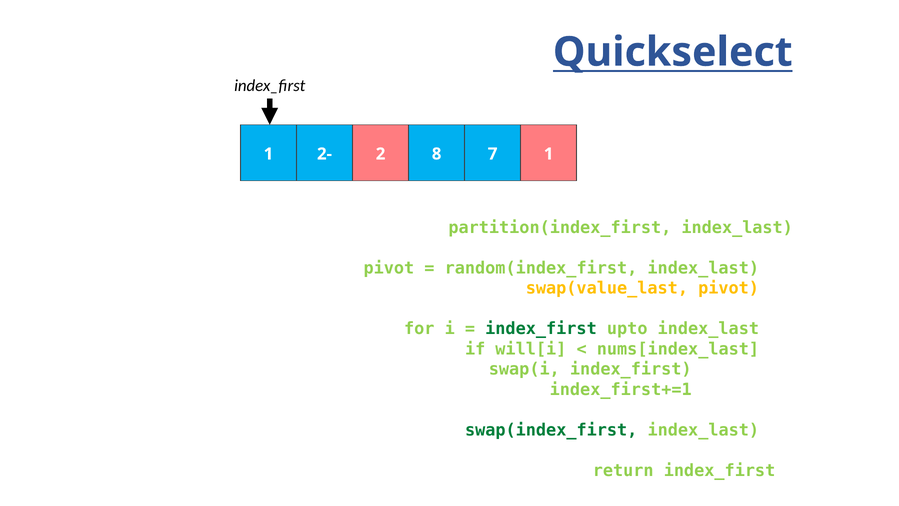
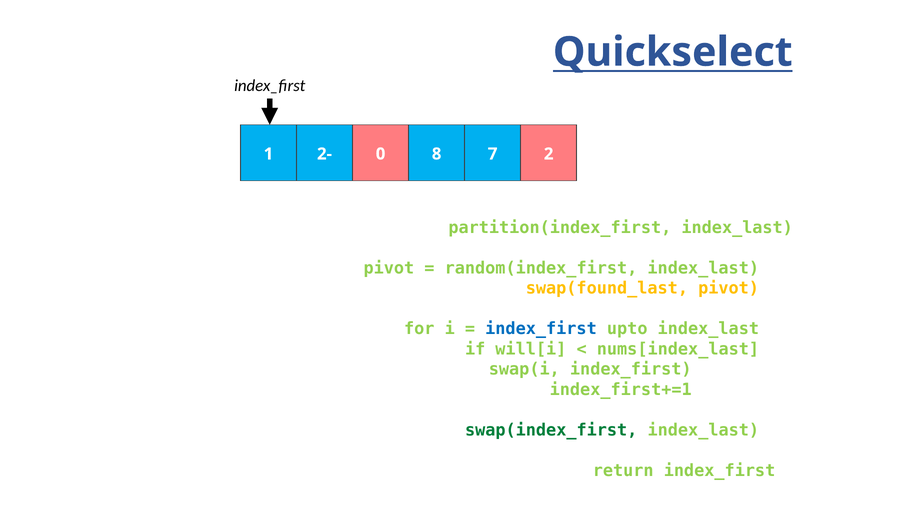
2: 2 -> 0 (381, 154)
7 1: 1 -> 2 (549, 154)
swap(value_last: swap(value_last -> swap(found_last (607, 288)
index_first colour: green -> blue (541, 329)
